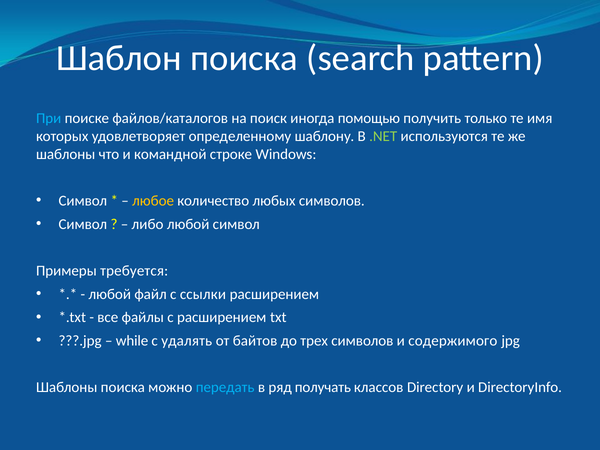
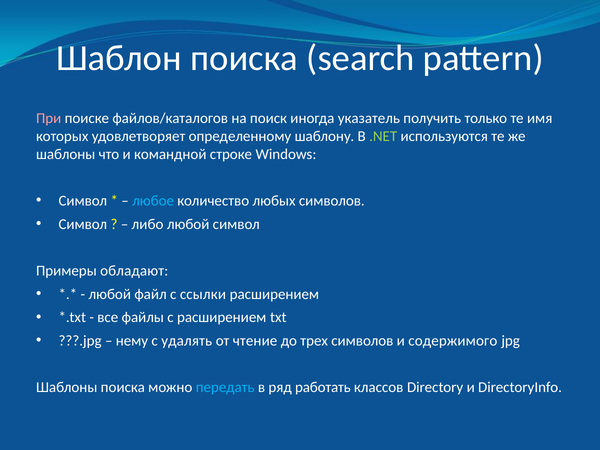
При colour: light blue -> pink (49, 118)
помощью: помощью -> указатель (369, 118)
любое colour: yellow -> light blue (153, 201)
требуется: требуется -> обладают (134, 271)
while: while -> нему (132, 341)
байтов: байтов -> чтение (255, 341)
получать: получать -> работать (323, 387)
